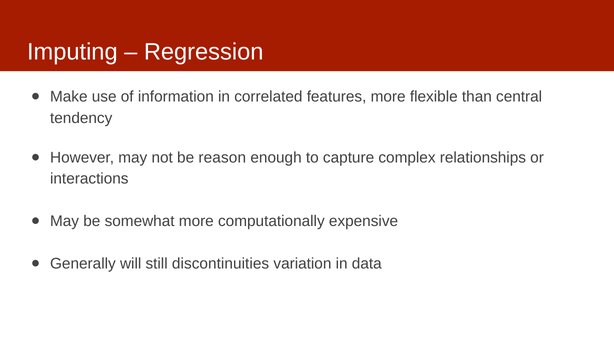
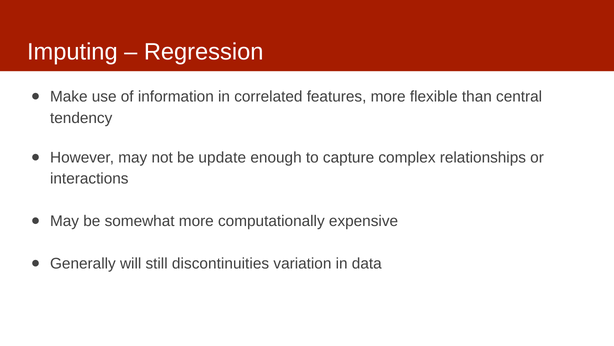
reason: reason -> update (222, 157)
